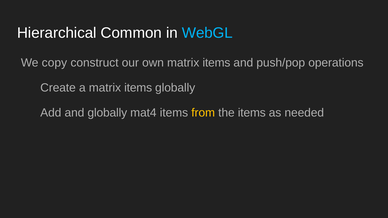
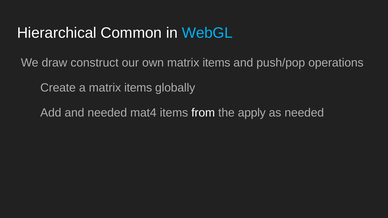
copy: copy -> draw (54, 63)
and globally: globally -> needed (107, 113)
from colour: yellow -> white (203, 113)
the items: items -> apply (252, 113)
